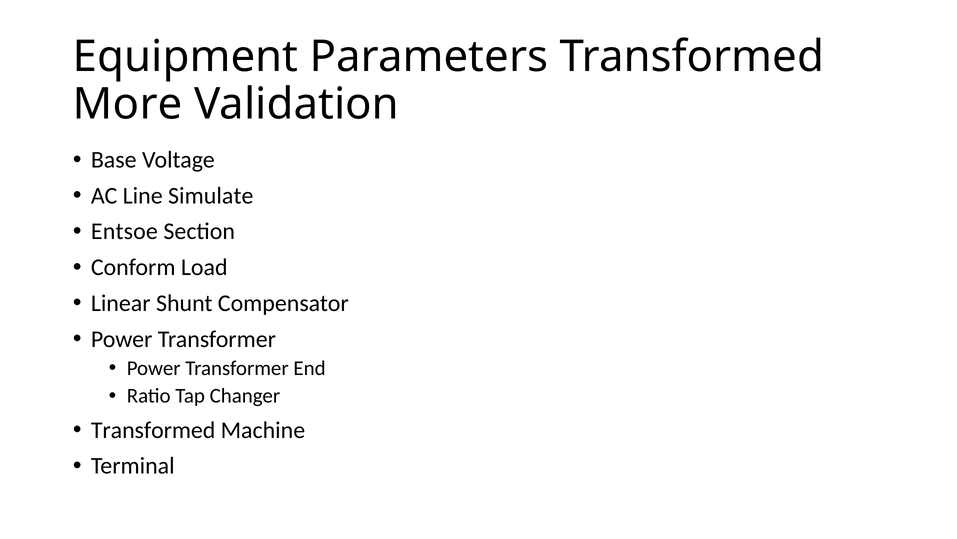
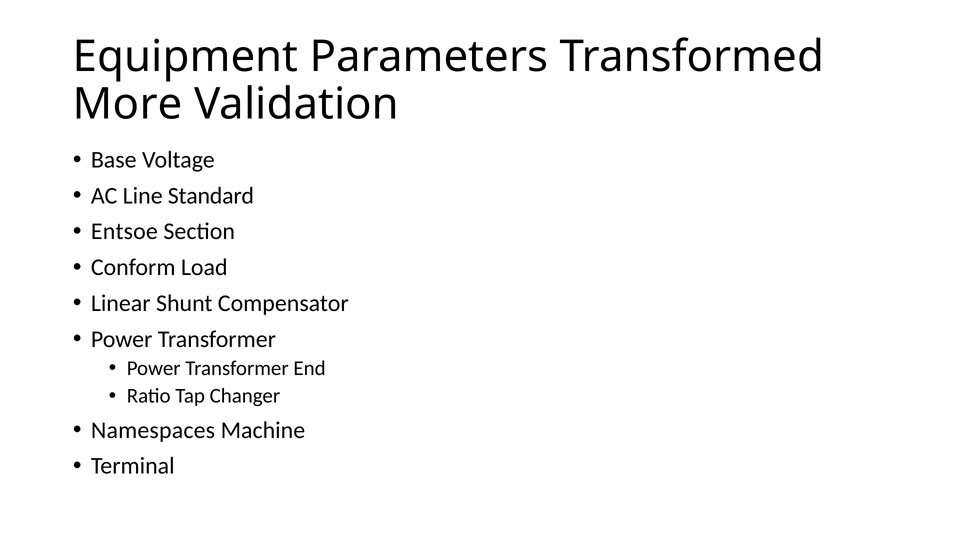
Simulate: Simulate -> Standard (211, 195)
Transformed: Transformed -> Namespaces (153, 430)
